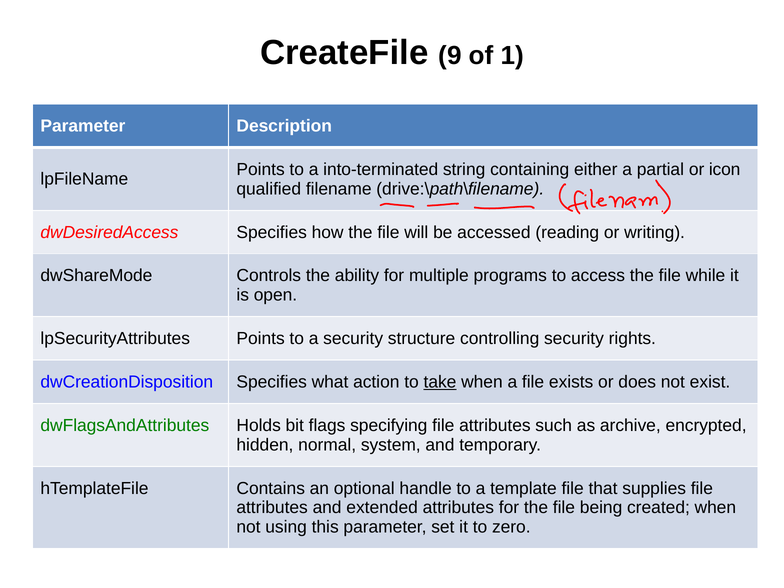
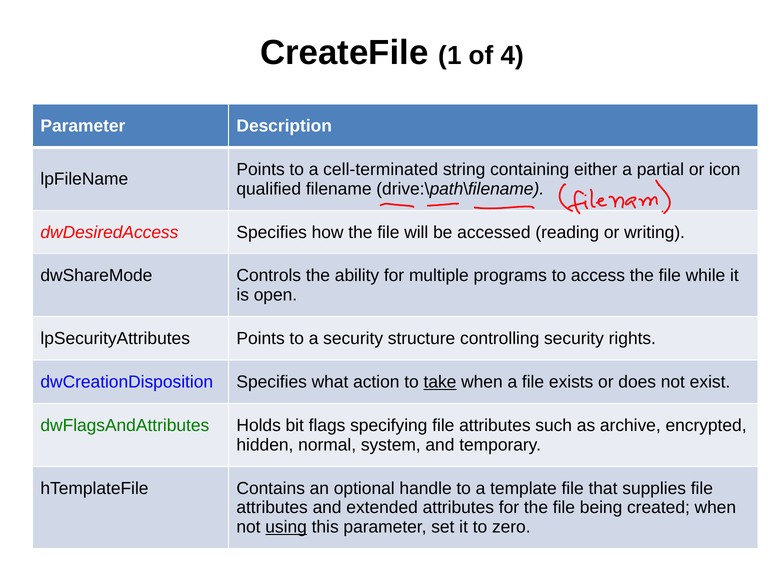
9: 9 -> 1 (450, 56)
1: 1 -> 4 (512, 56)
into-terminated: into-terminated -> cell-terminated (381, 169)
using underline: none -> present (286, 527)
